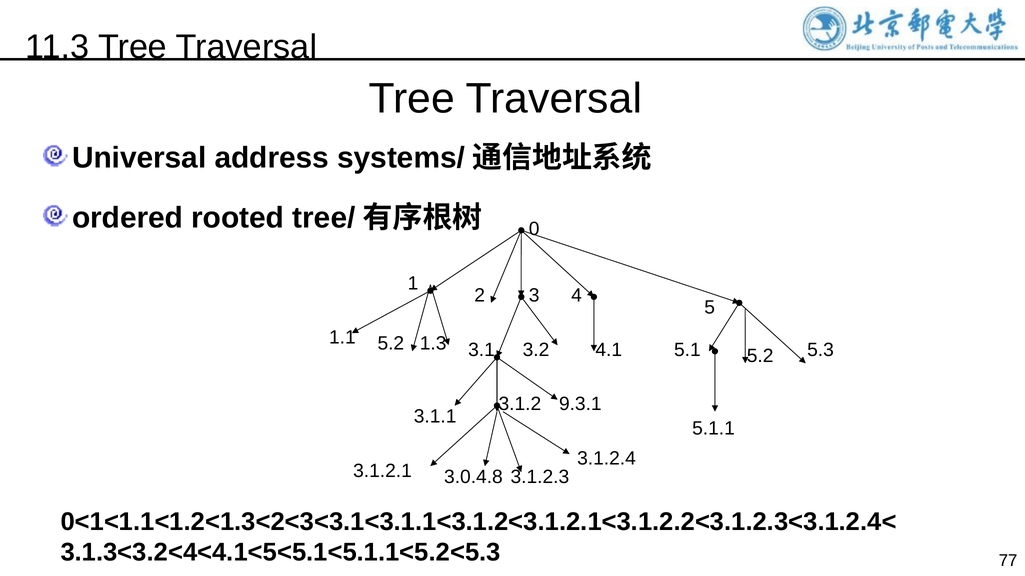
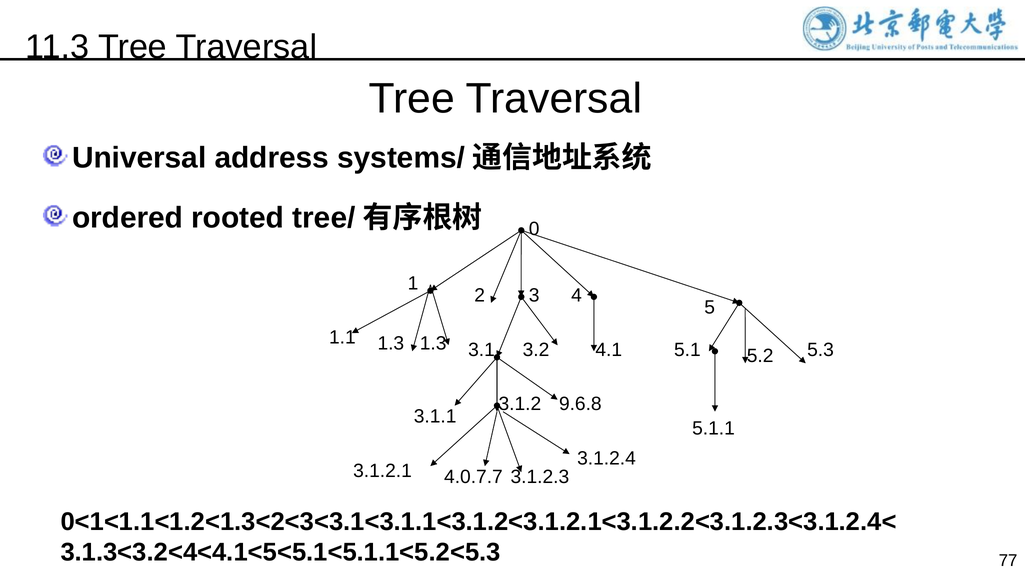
1.1 5.2: 5.2 -> 1.3 (391, 344)
9.3.1: 9.3.1 -> 9.6.8 (580, 405)
3.0.4.8: 3.0.4.8 -> 4.0.7.7 (473, 477)
